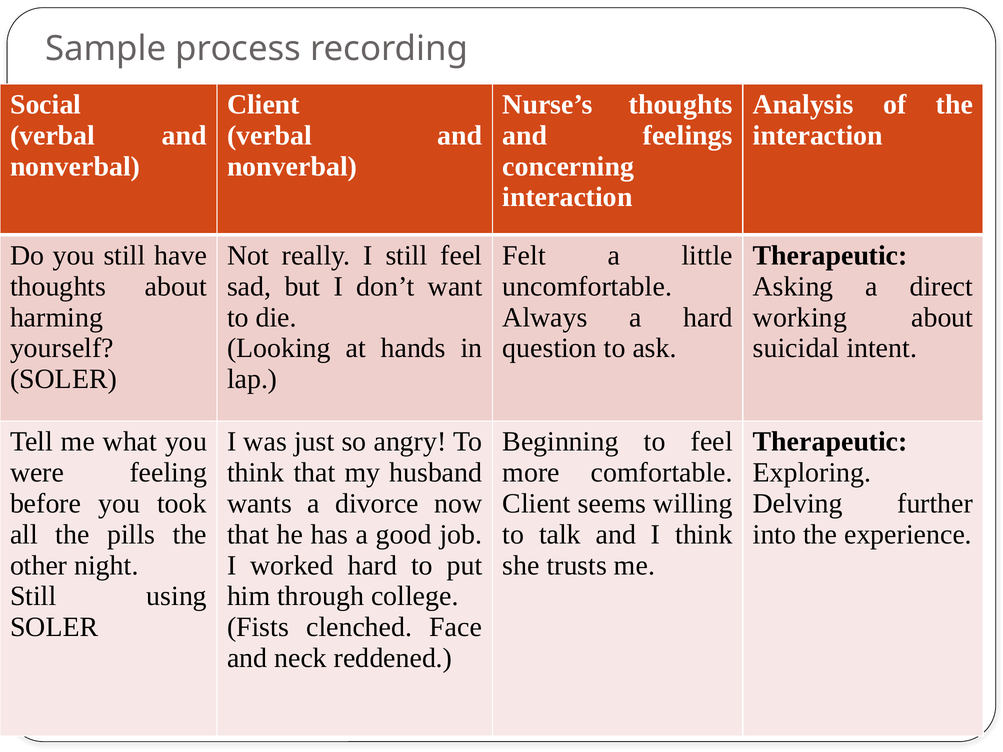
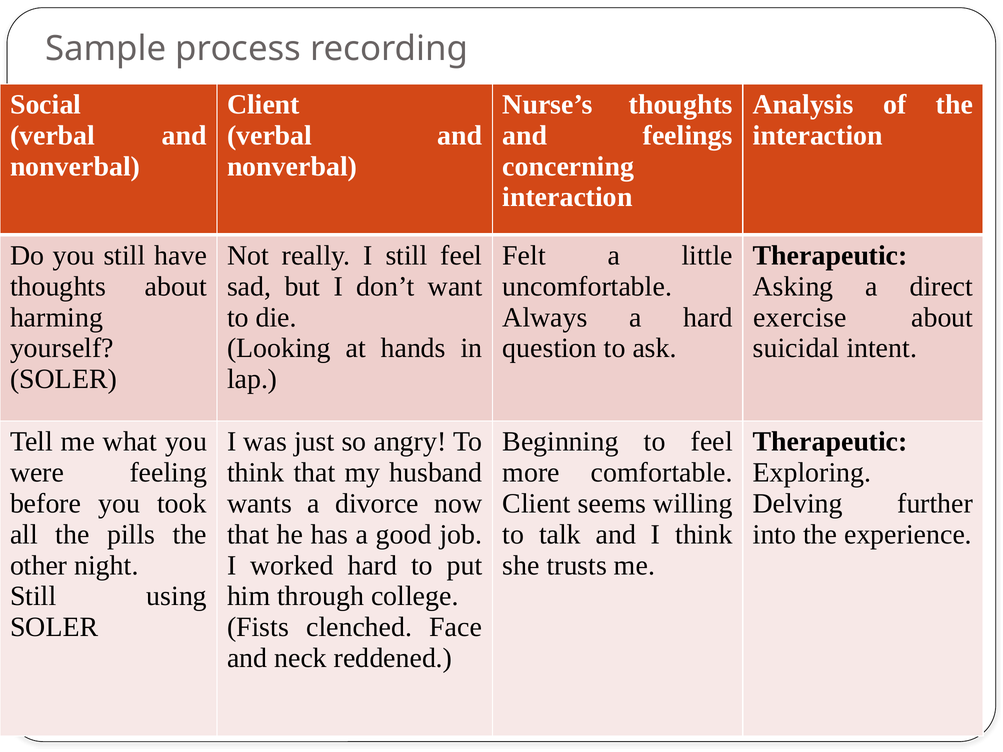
working: working -> exercise (800, 317)
